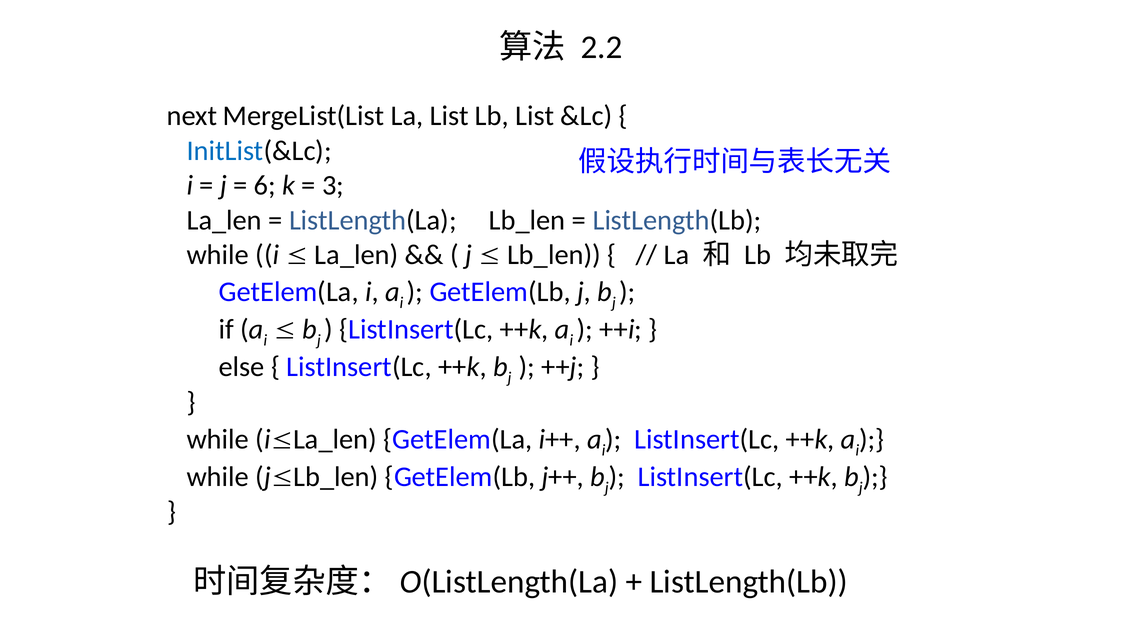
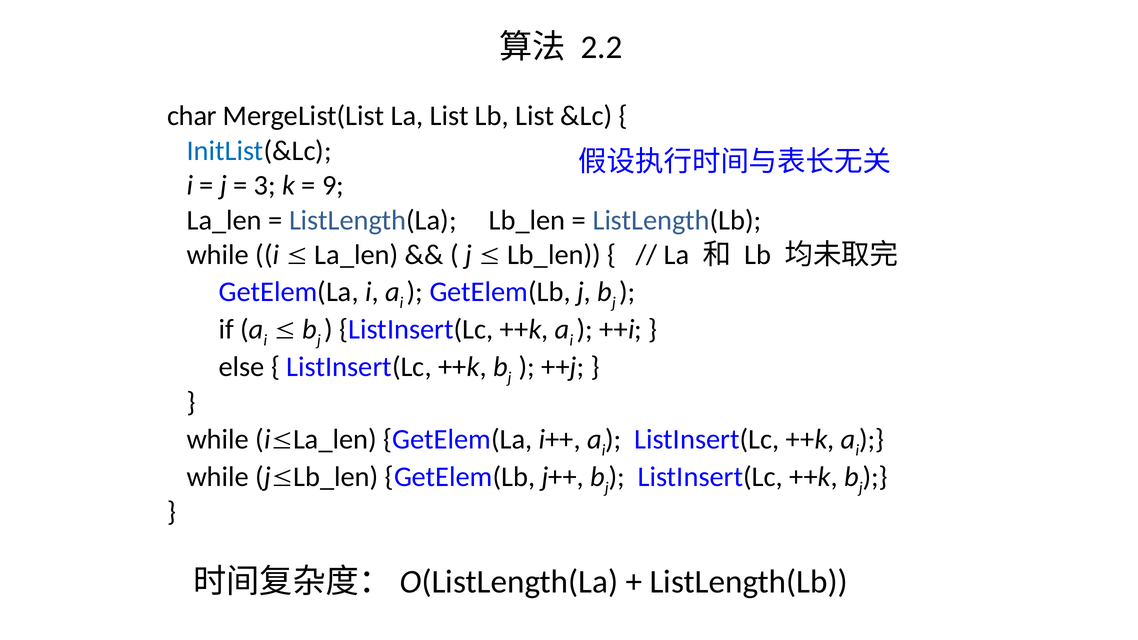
next: next -> char (192, 116)
6: 6 -> 3 (265, 186)
3: 3 -> 9 (333, 186)
